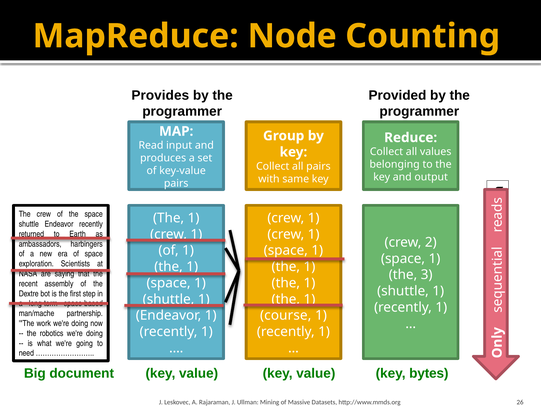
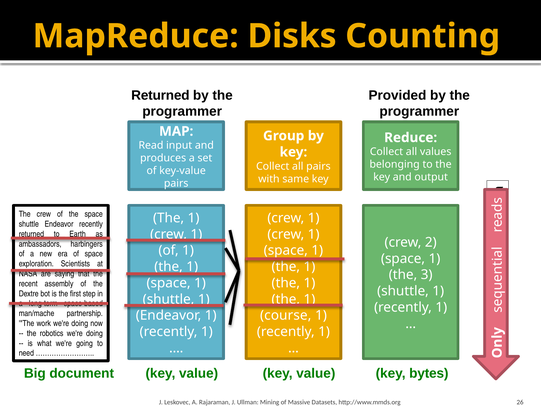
Node: Node -> Disks (292, 36)
Provides: Provides -> Returned (160, 95)
